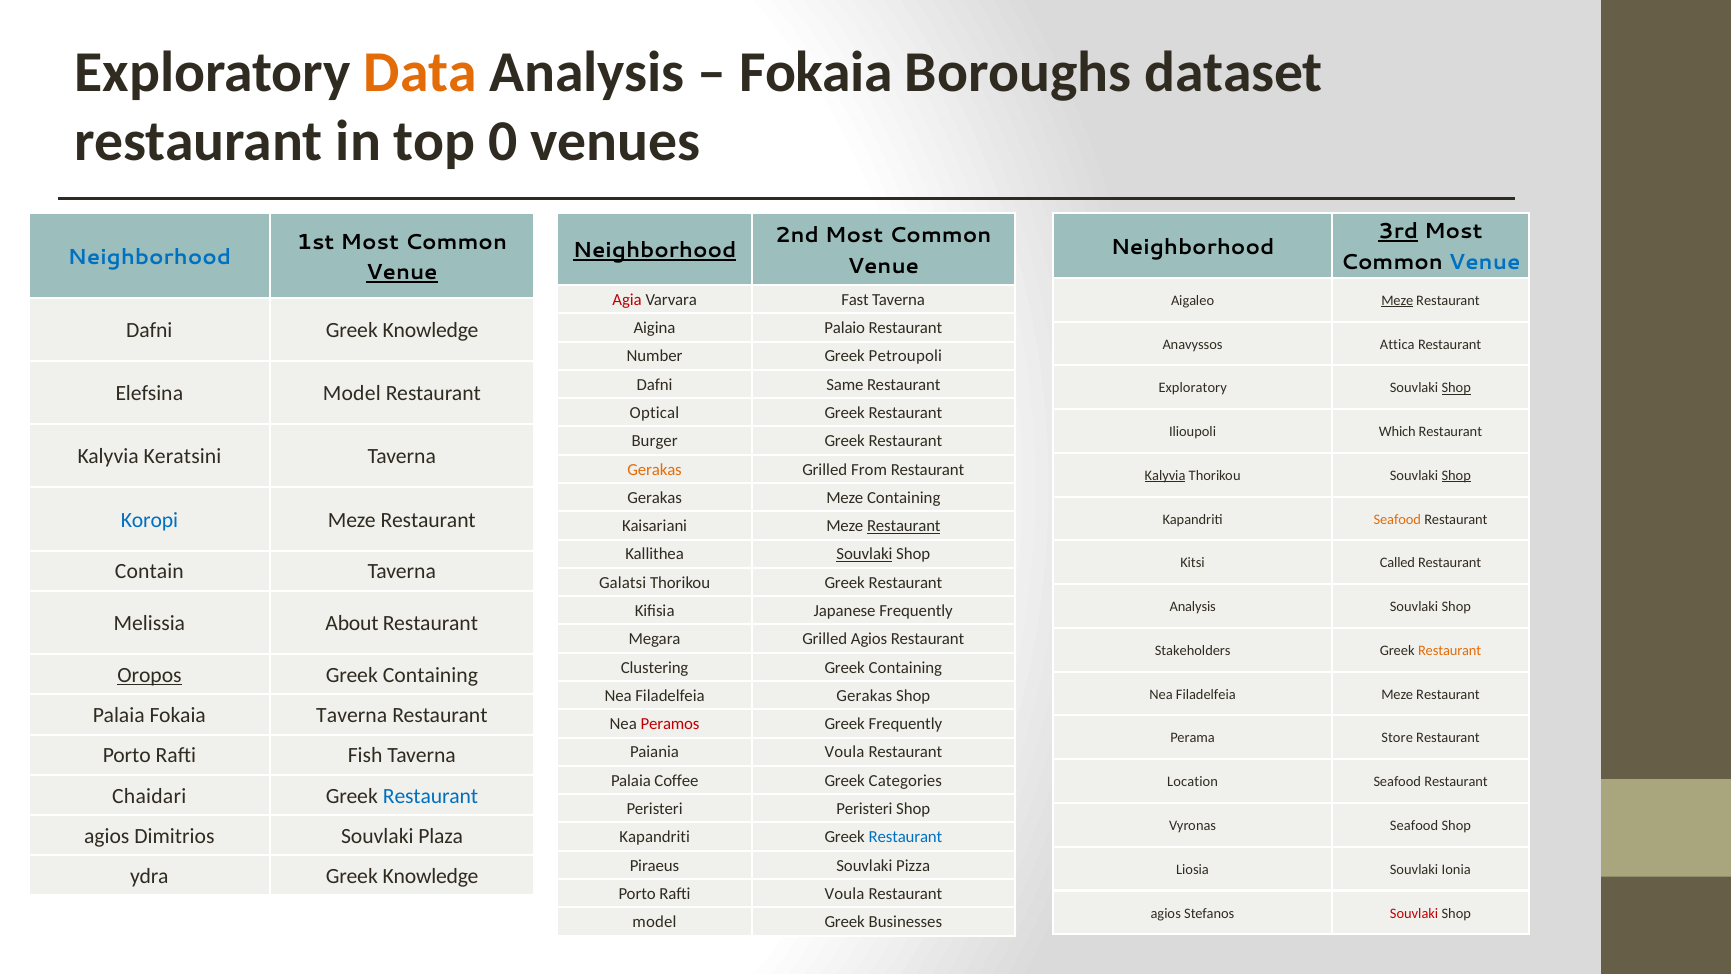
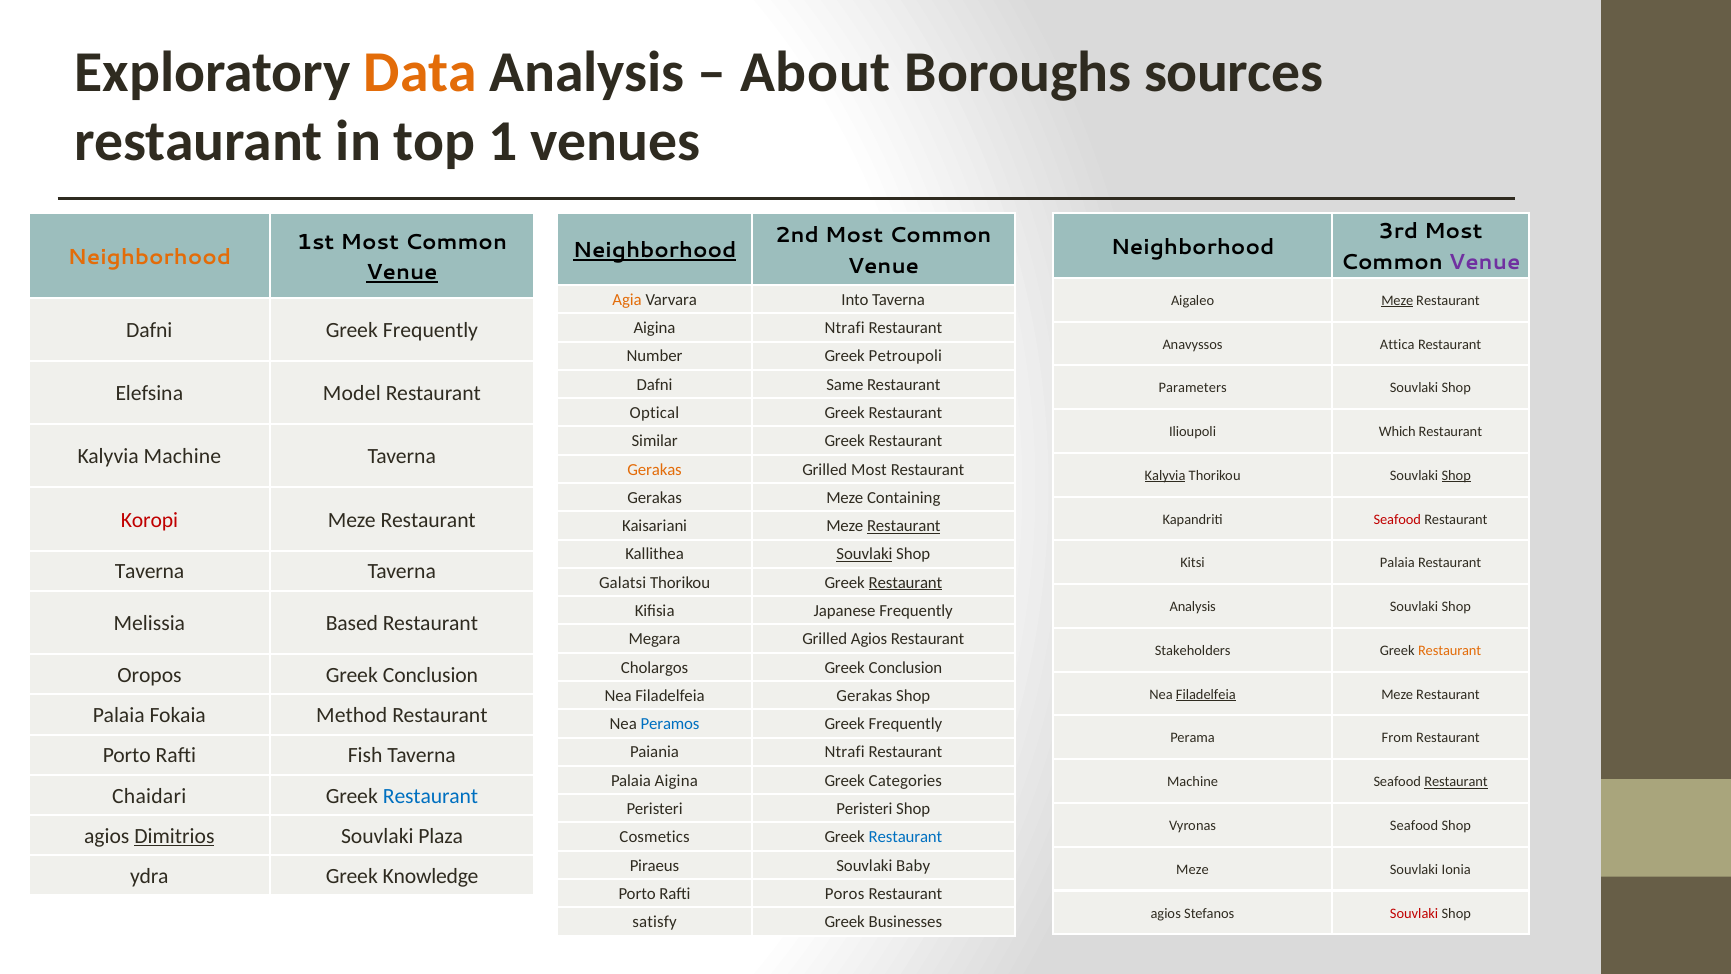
Fokaia: Fokaia -> About (815, 72)
dataset: dataset -> sources (1234, 72)
0: 0 -> 1 (503, 142)
3rd underline: present -> none (1398, 232)
Neighborhood colour: blue -> orange (149, 257)
Venue colour: blue -> purple (1485, 262)
Agia colour: red -> orange (627, 300)
Fast: Fast -> Into (855, 300)
Aigina Palaio: Palaio -> Ntrafi (845, 328)
Dafni Greek Knowledge: Knowledge -> Frequently (430, 330)
Exploratory: Exploratory -> Parameters (1193, 388)
Shop underline: present -> none (1456, 388)
Burger: Burger -> Similar (655, 441)
Kalyvia Keratsini: Keratsini -> Machine (182, 457)
Grilled From: From -> Most (869, 469)
Koropi colour: blue -> red (149, 520)
Seafood colour: orange -> red (1397, 519)
Kitsi Called: Called -> Palaia (1397, 563)
Contain: Contain -> Taverna (150, 572)
Restaurant underline: none -> present (905, 583)
About: About -> Based (352, 623)
Clustering: Clustering -> Cholargos (655, 667)
Containing: Containing -> Conclusion (905, 667)
Oropos underline: present -> none (149, 675)
Containing: Containing -> Conclusion (431, 675)
Filadelfeia underline: none -> present (1206, 694)
Fokaia Taverna: Taverna -> Method (352, 715)
Peramos colour: red -> blue (670, 724)
Store: Store -> From (1397, 738)
Paiania Voula: Voula -> Ntrafi (845, 752)
Palaia Coffee: Coffee -> Aigina (676, 780)
Location: Location -> Machine (1193, 782)
Restaurant underline: none -> present (1456, 782)
Dimitrios underline: none -> present (174, 836)
Kapandriti: Kapandriti -> Cosmetics (655, 837)
Pizza: Pizza -> Baby (913, 865)
Liosia: Liosia -> Meze (1192, 869)
Rafti Voula: Voula -> Poros (845, 894)
model: model -> satisfy (654, 922)
